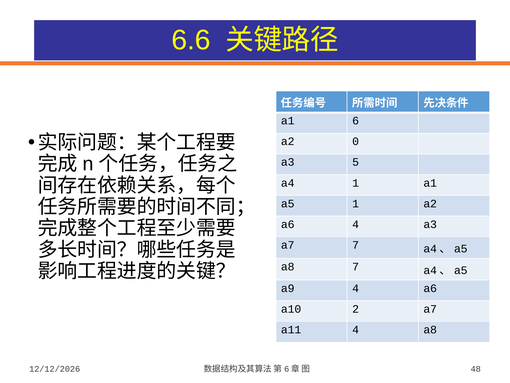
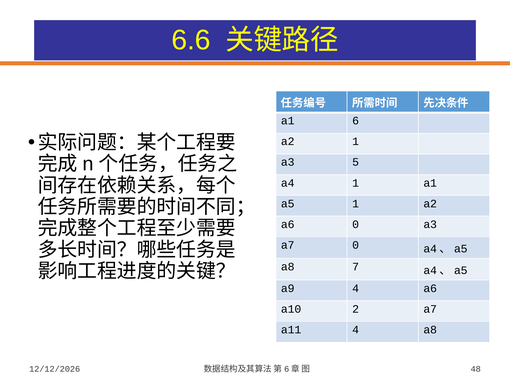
a2 0: 0 -> 1 (356, 141)
a6 4: 4 -> 0 (356, 224)
a7 7: 7 -> 0 (356, 245)
